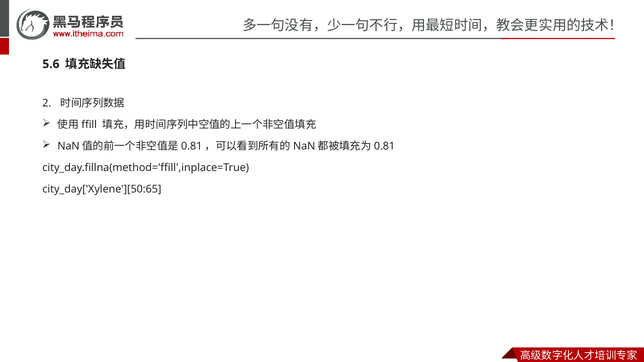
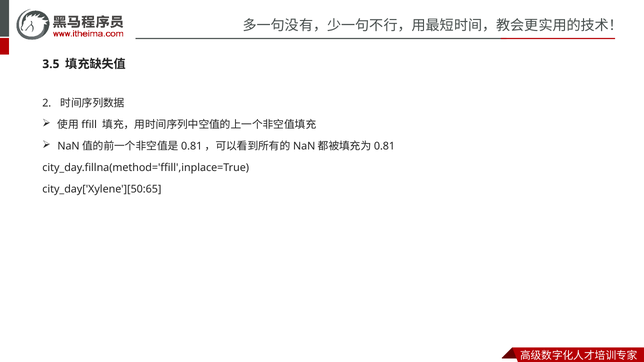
5.6: 5.6 -> 3.5 (51, 64)
